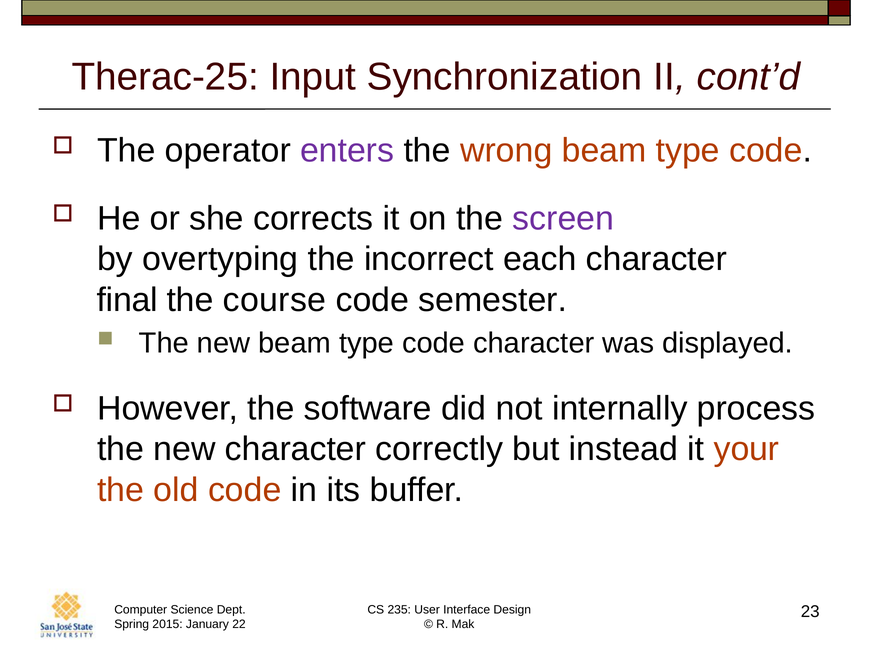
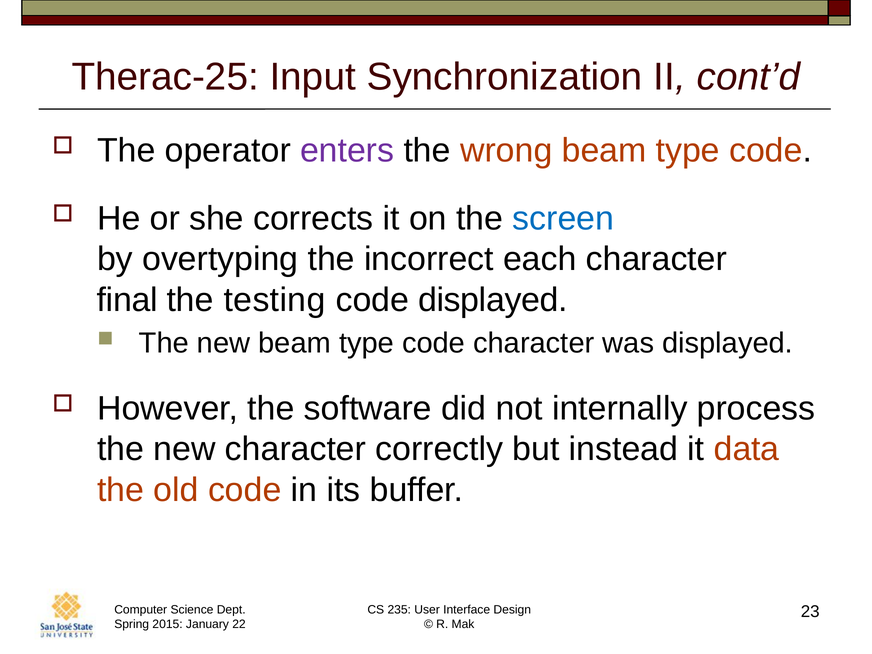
screen colour: purple -> blue (563, 218)
course: course -> testing (275, 300)
code semester: semester -> displayed (493, 300)
your: your -> data (746, 449)
